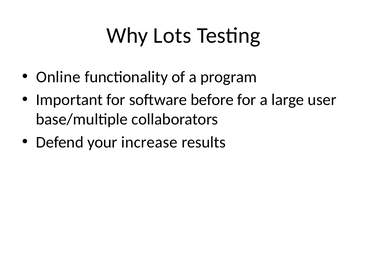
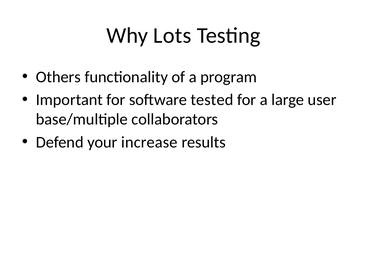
Online: Online -> Others (58, 77)
before: before -> tested (212, 100)
